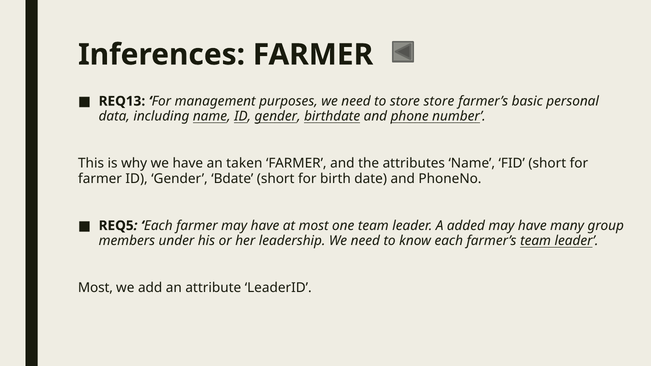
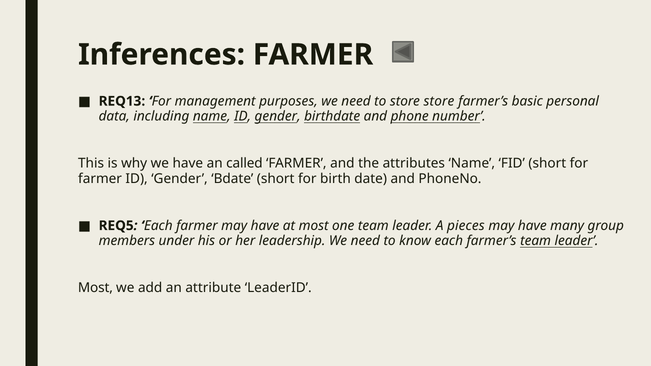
taken: taken -> called (244, 163)
added: added -> pieces (466, 226)
